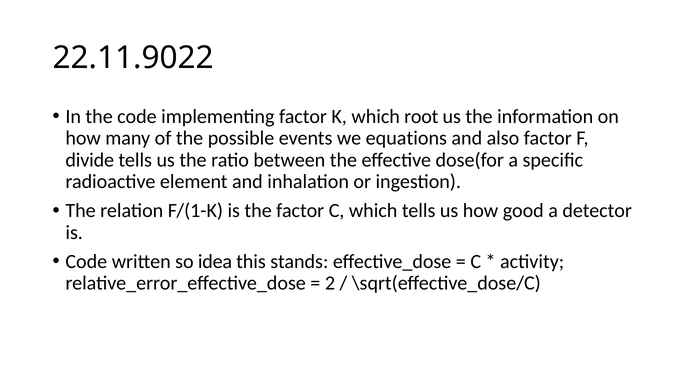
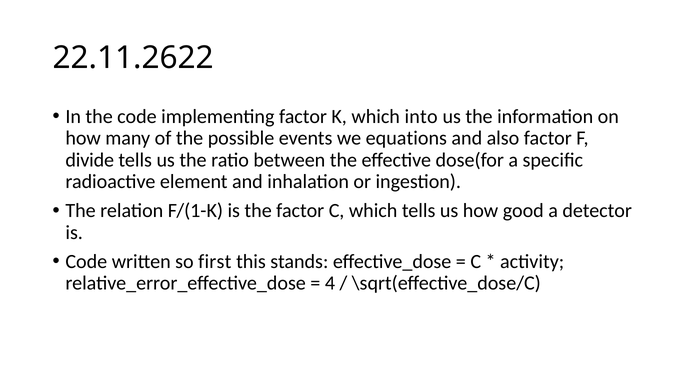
22.11.9022: 22.11.9022 -> 22.11.2622 (133, 58)
root: root -> into (421, 116)
idea: idea -> first (215, 261)
2: 2 -> 4 (330, 283)
